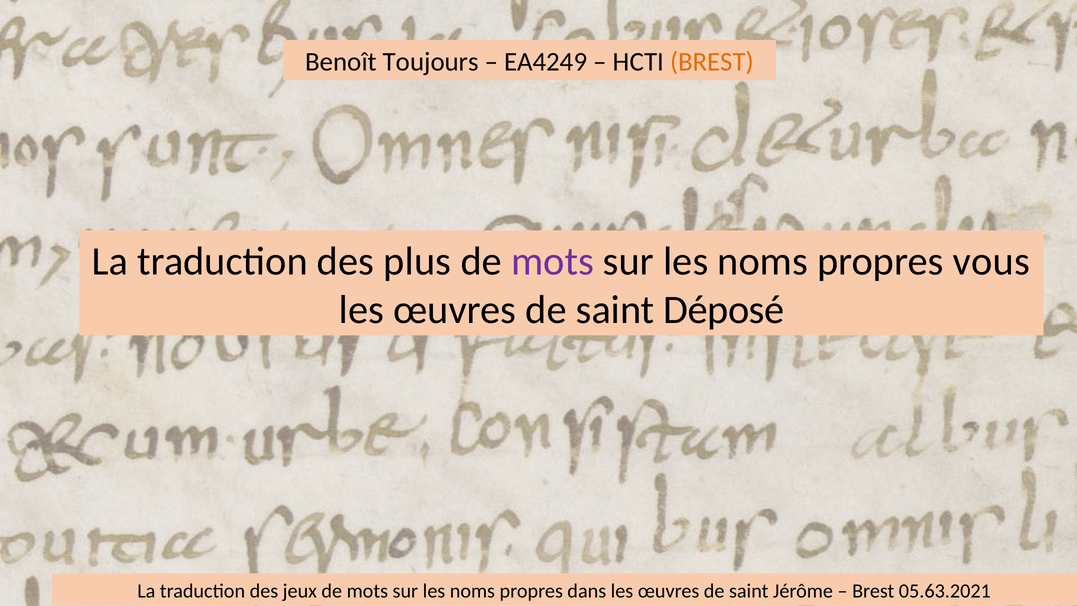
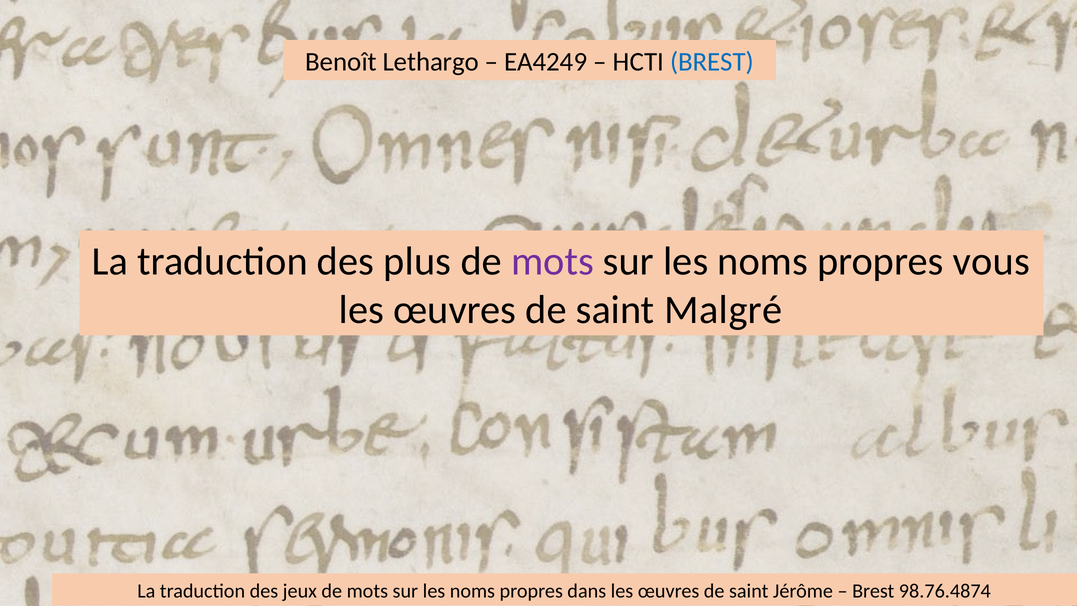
Toujours: Toujours -> Lethargo (431, 62)
BREST colour: orange -> blue (712, 62)
Déposé: Déposé -> Malgré (723, 310)
05.63.2021: 05.63.2021 -> 98.76.4874 (945, 591)
